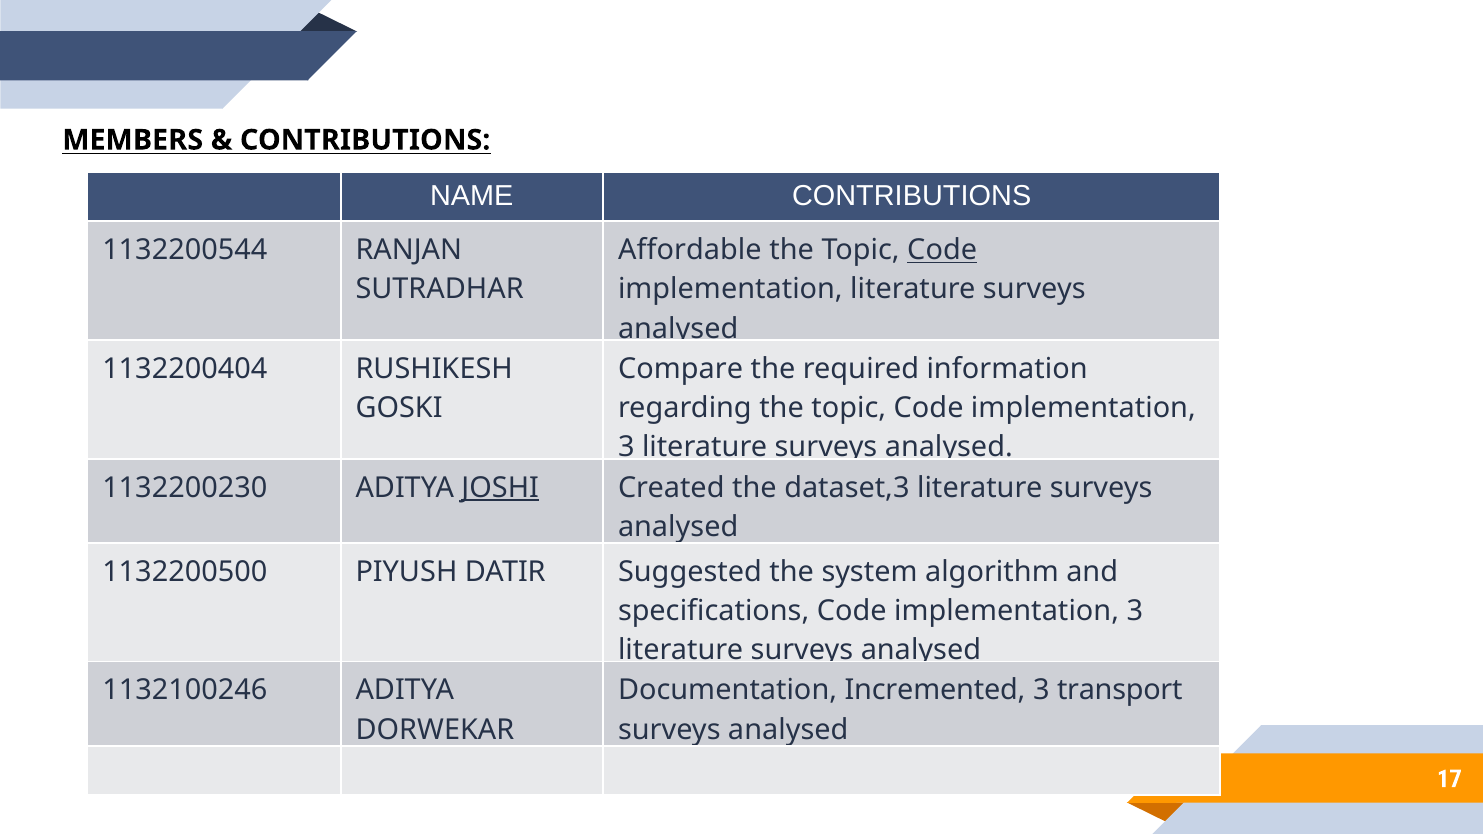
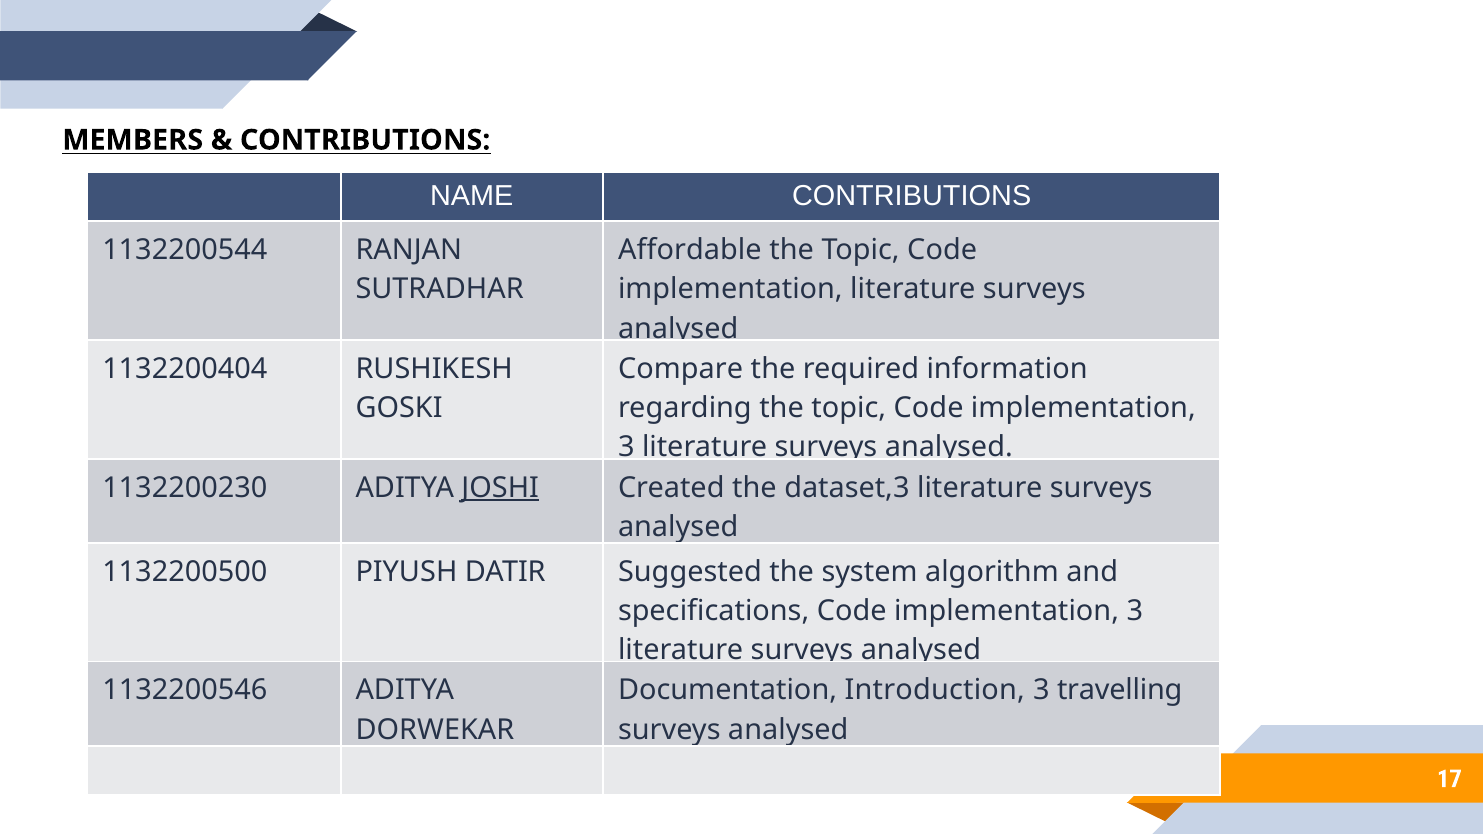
Code underline: present -> none (942, 250)
1132100246: 1132100246 -> 1132200546 (185, 691)
Incremented: Incremented -> Introduction (935, 691)
transport: transport -> travelling (1120, 691)
